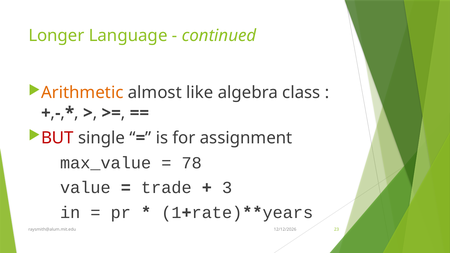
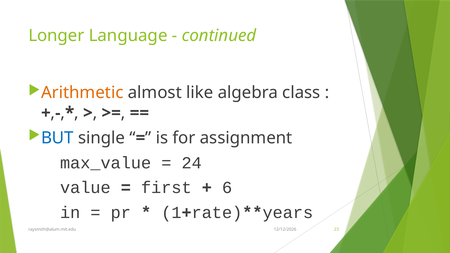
BUT colour: red -> blue (57, 138)
78: 78 -> 24 (192, 163)
trade: trade -> first (166, 188)
3: 3 -> 6 (227, 188)
